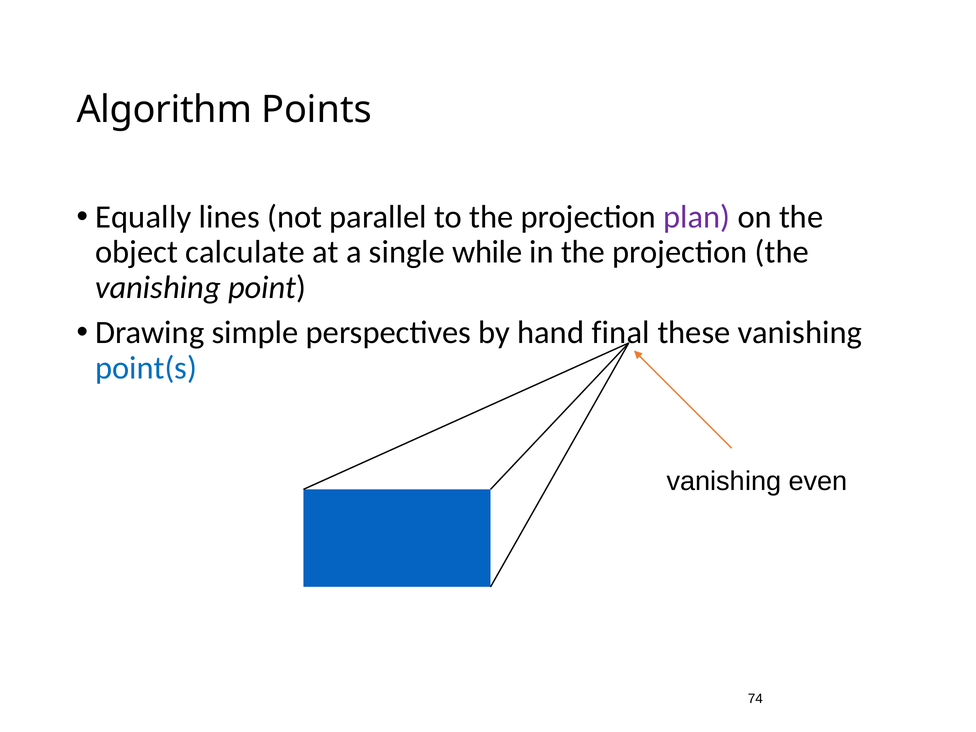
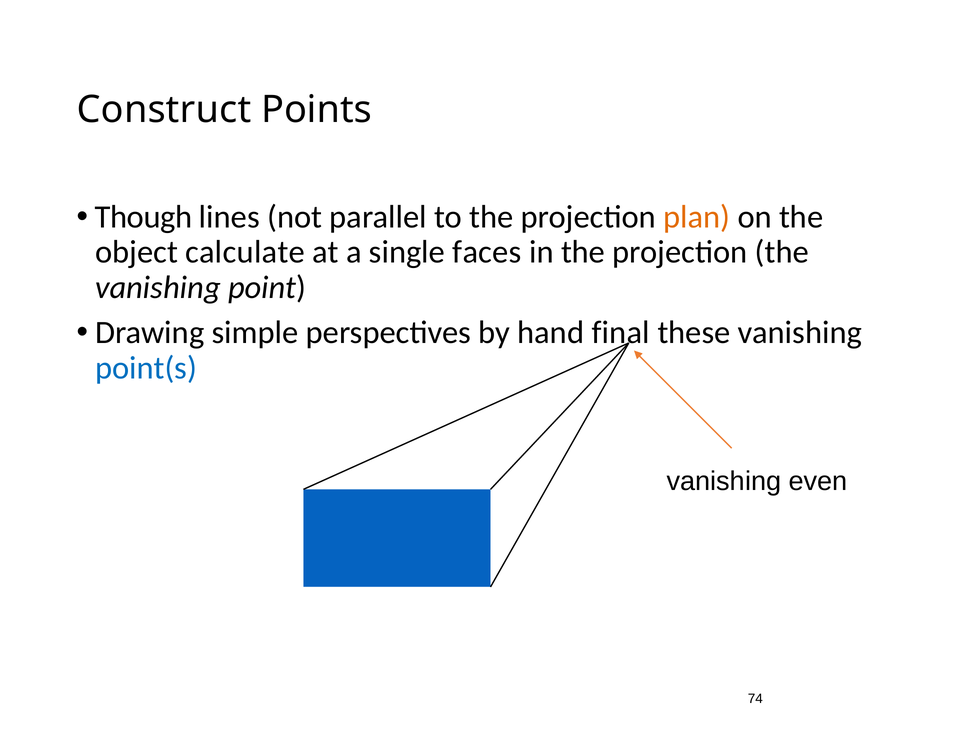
Algorithm: Algorithm -> Construct (164, 109)
Equally: Equally -> Though (144, 217)
plan colour: purple -> orange (697, 217)
while: while -> faces (487, 252)
